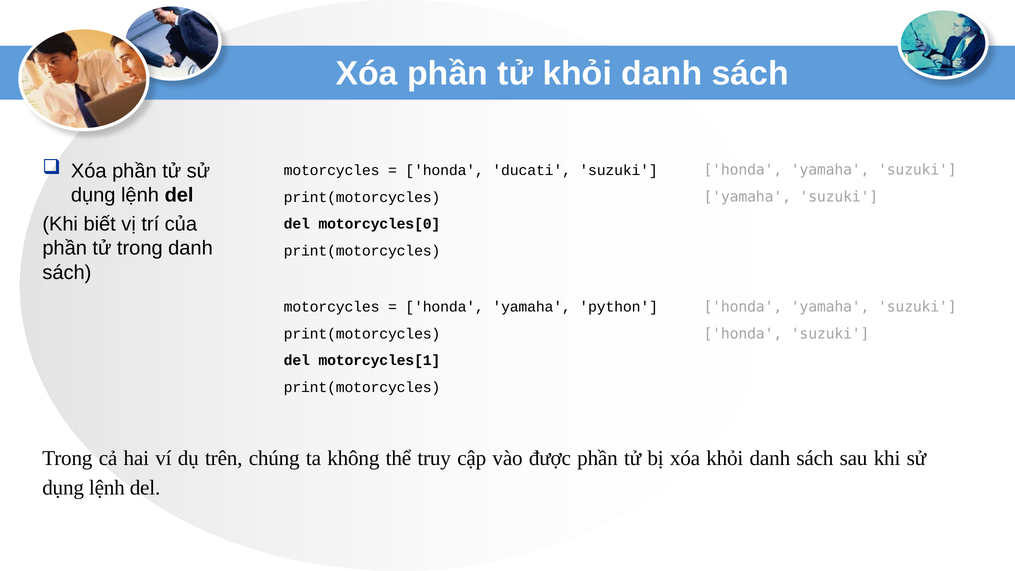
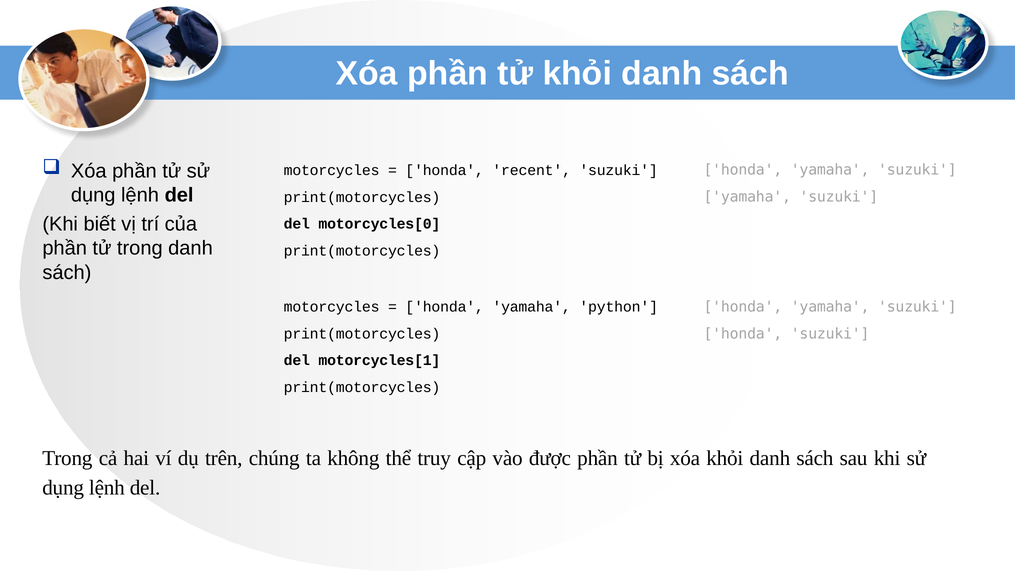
ducati: ducati -> recent (532, 171)
